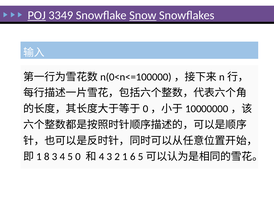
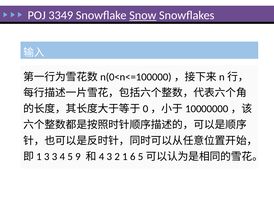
POJ underline: present -> none (37, 15)
8: 8 -> 3 (47, 157)
0: 0 -> 9 (78, 157)
